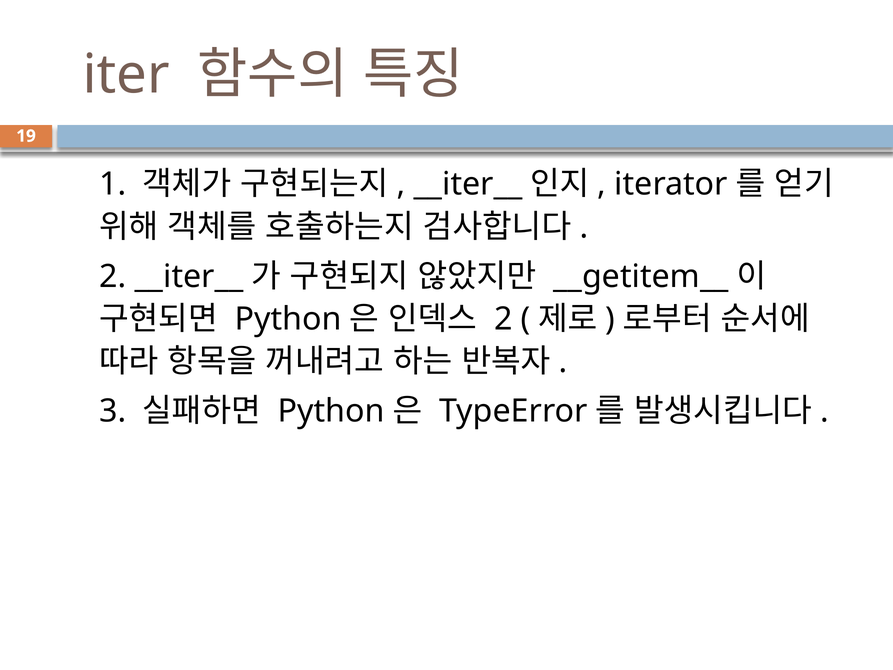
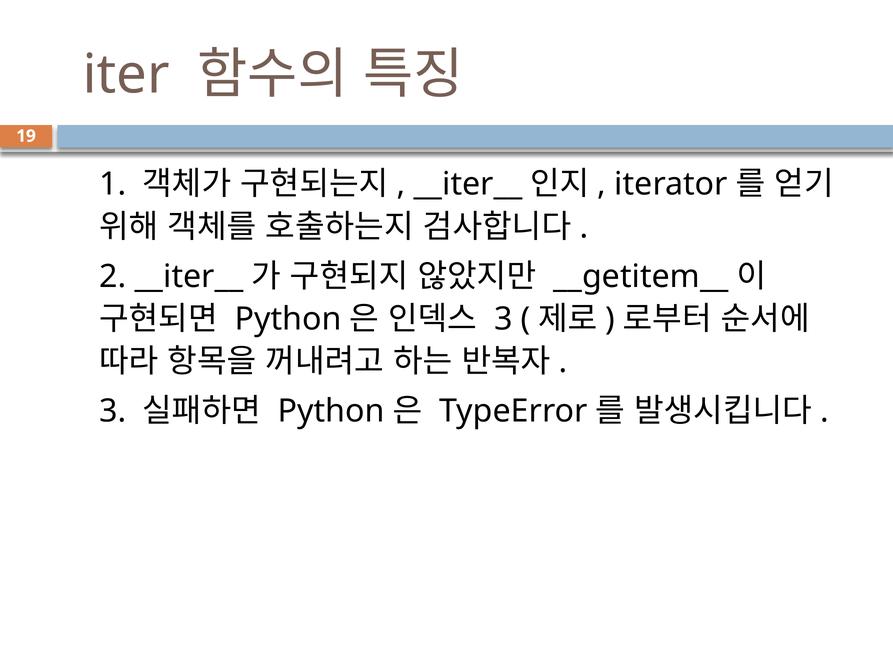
2: 2 -> 3 (503, 319)
